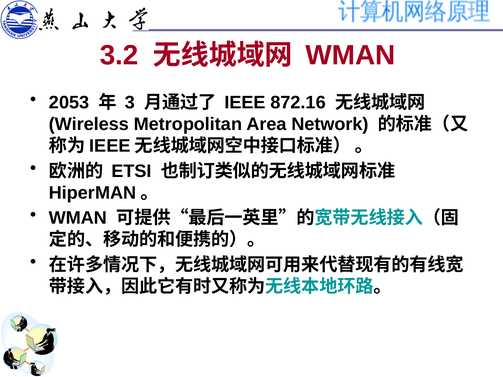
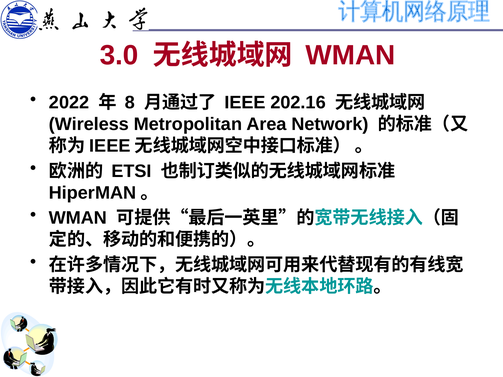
3.2: 3.2 -> 3.0 (119, 55)
2053: 2053 -> 2022 (69, 103)
3: 3 -> 8 (130, 103)
872.16: 872.16 -> 202.16 (298, 103)
